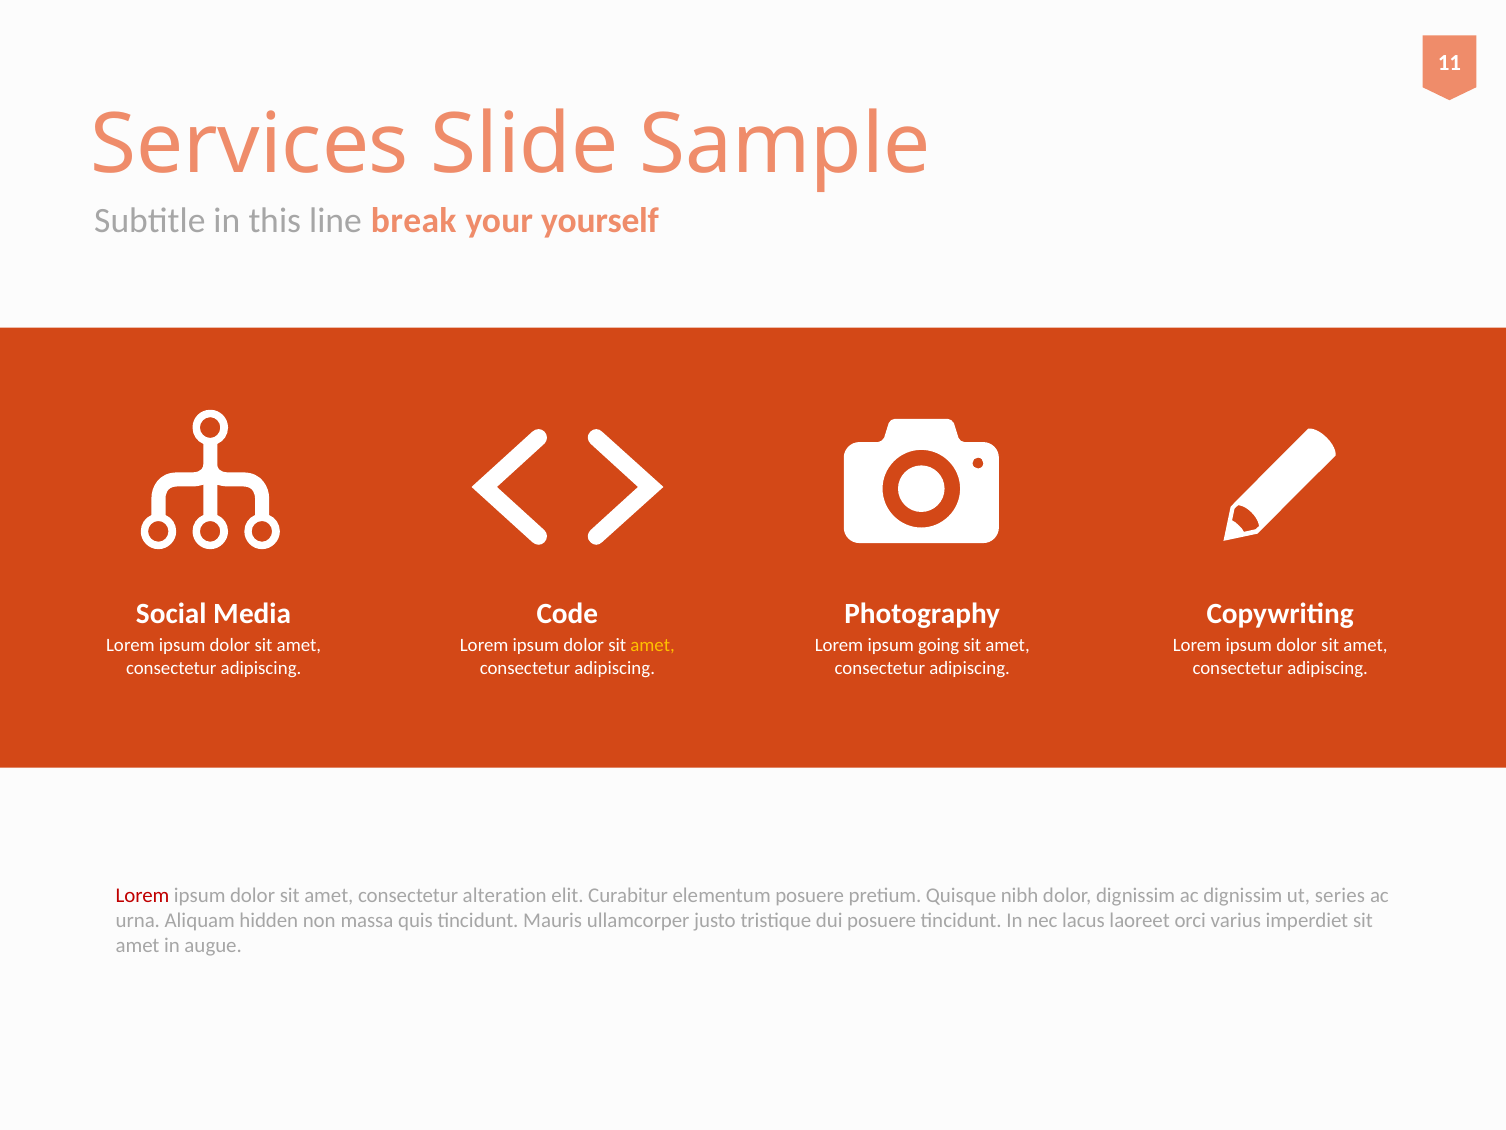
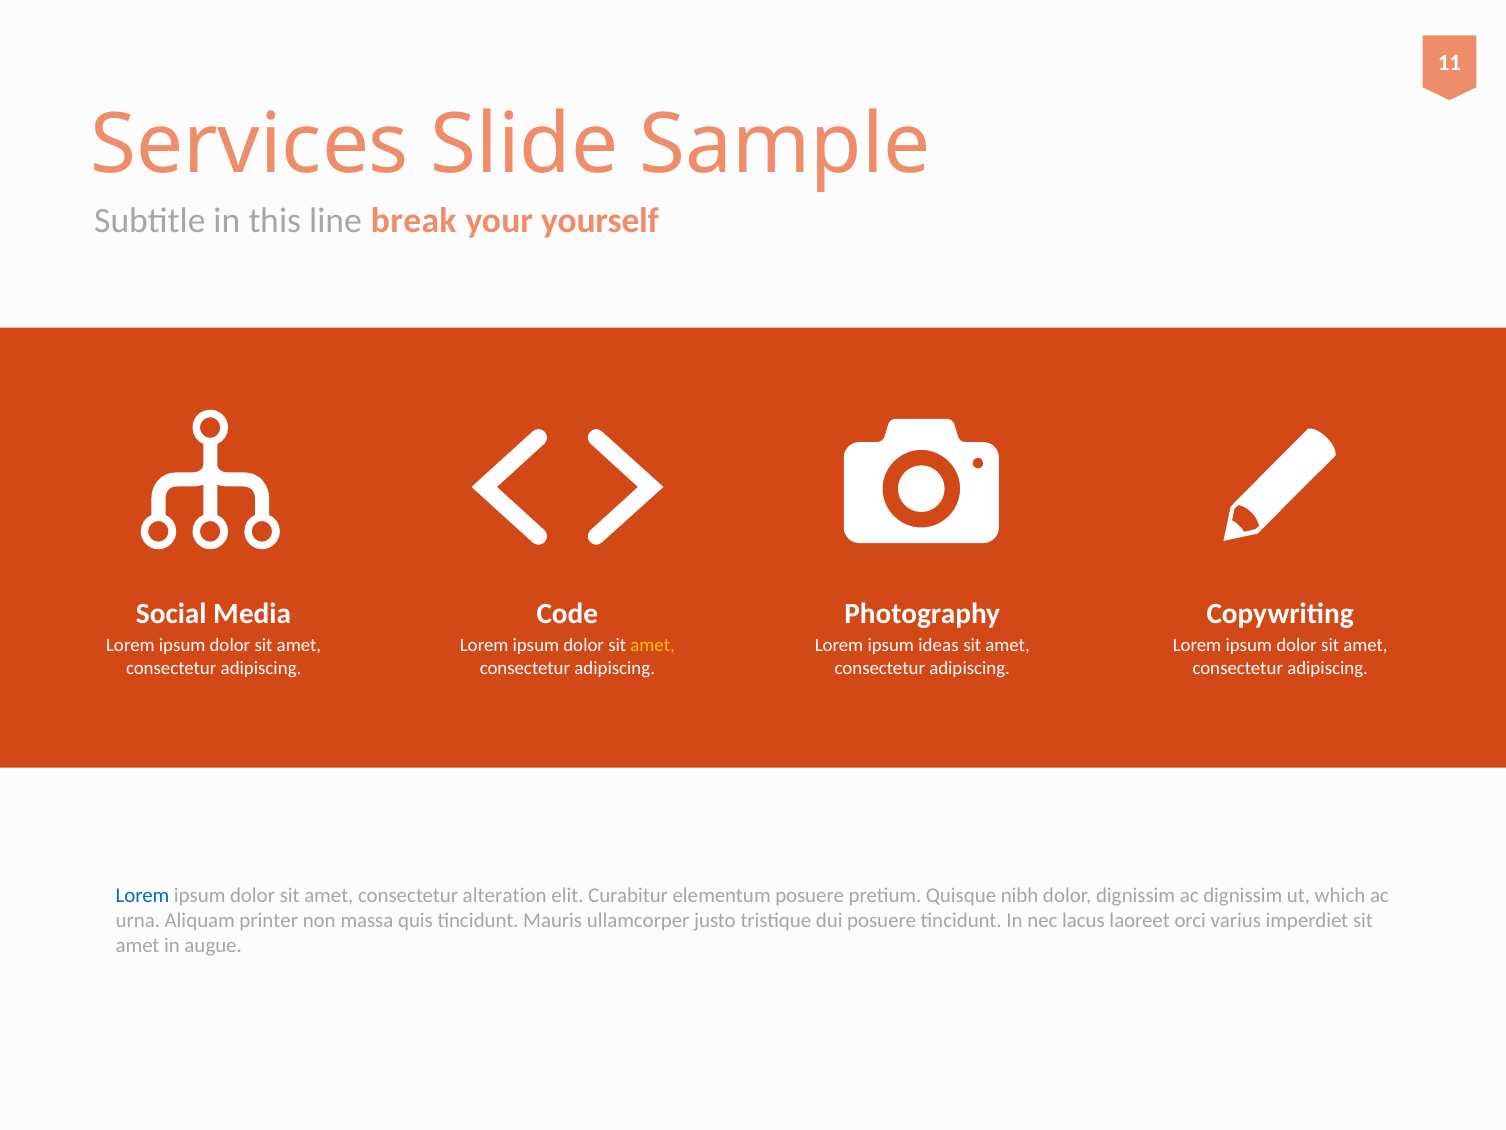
going: going -> ideas (939, 645)
Lorem colour: red -> blue (143, 895)
series: series -> which (1340, 895)
hidden: hidden -> printer (269, 920)
